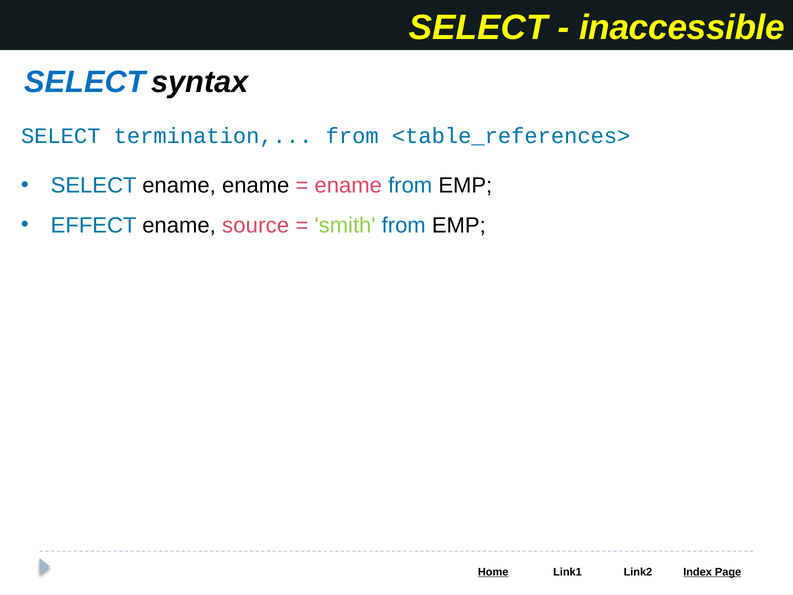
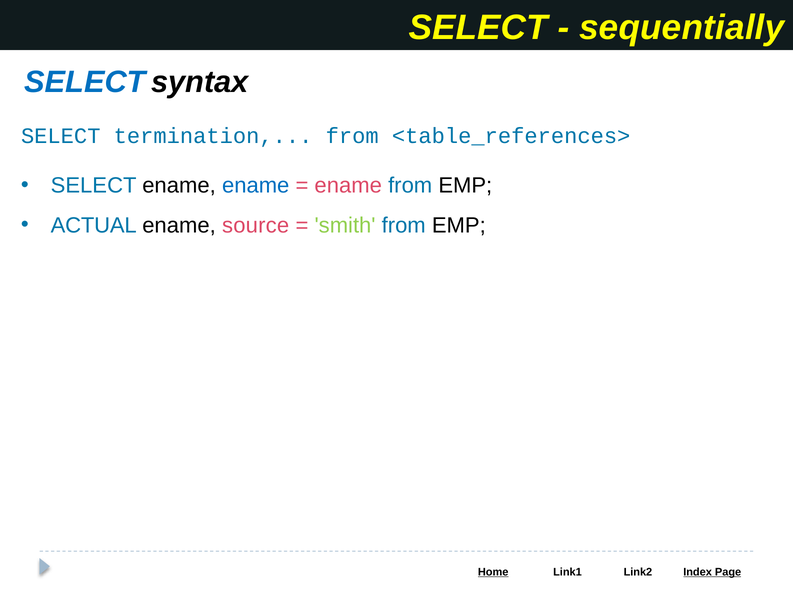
inaccessible: inaccessible -> sequentially (682, 28)
ename colour: black -> blue (256, 185)
EFFECT: EFFECT -> ACTUAL (94, 225)
